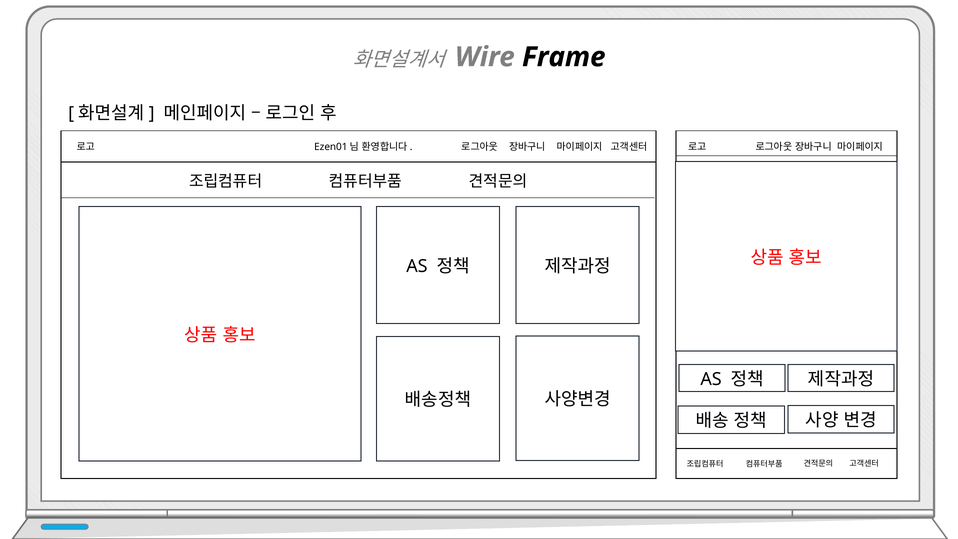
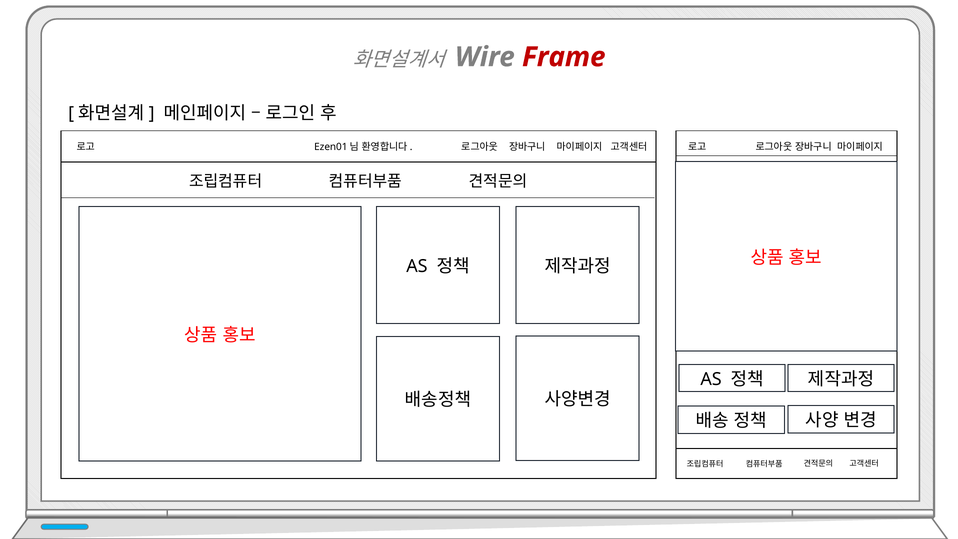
Frame colour: black -> red (564, 57)
